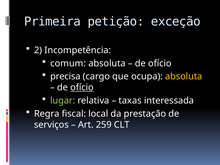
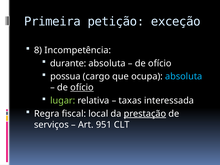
2: 2 -> 8 (38, 50)
comum: comum -> durante (68, 63)
precisa: precisa -> possua (65, 76)
absoluta colour: yellow -> light blue (184, 76)
prestação underline: none -> present (145, 114)
259: 259 -> 951 (104, 125)
